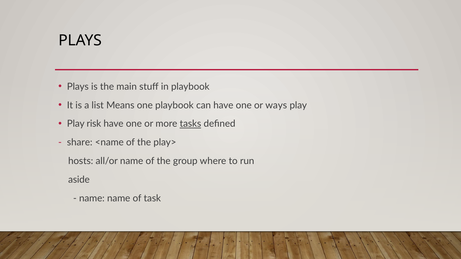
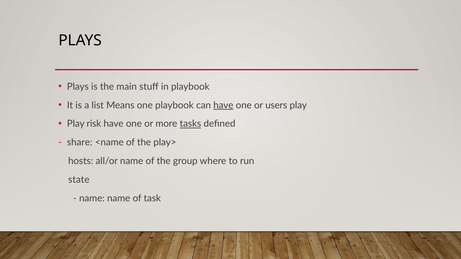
have underline: none -> present (223, 105)
ways: ways -> users (276, 105)
aside: aside -> state (79, 180)
